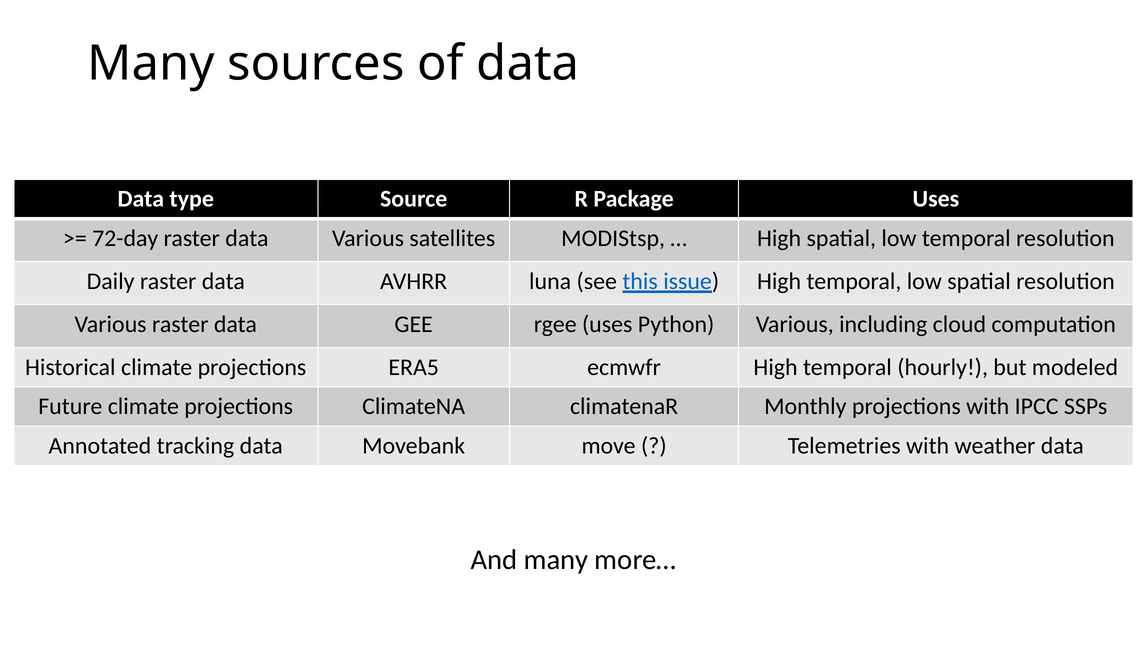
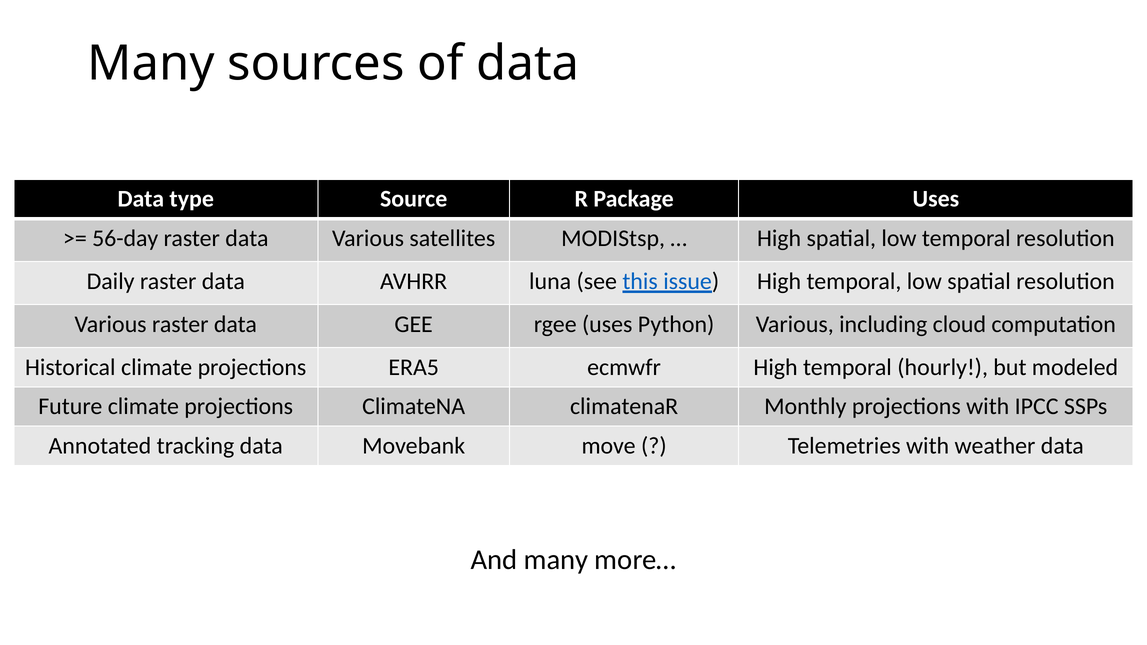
72-day: 72-day -> 56-day (125, 238)
